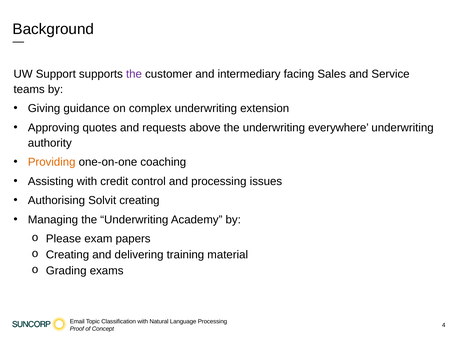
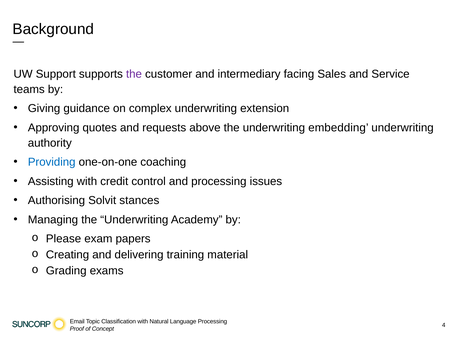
everywhere: everywhere -> embedding (338, 128)
Providing colour: orange -> blue (52, 162)
Solvit creating: creating -> stances (139, 201)
